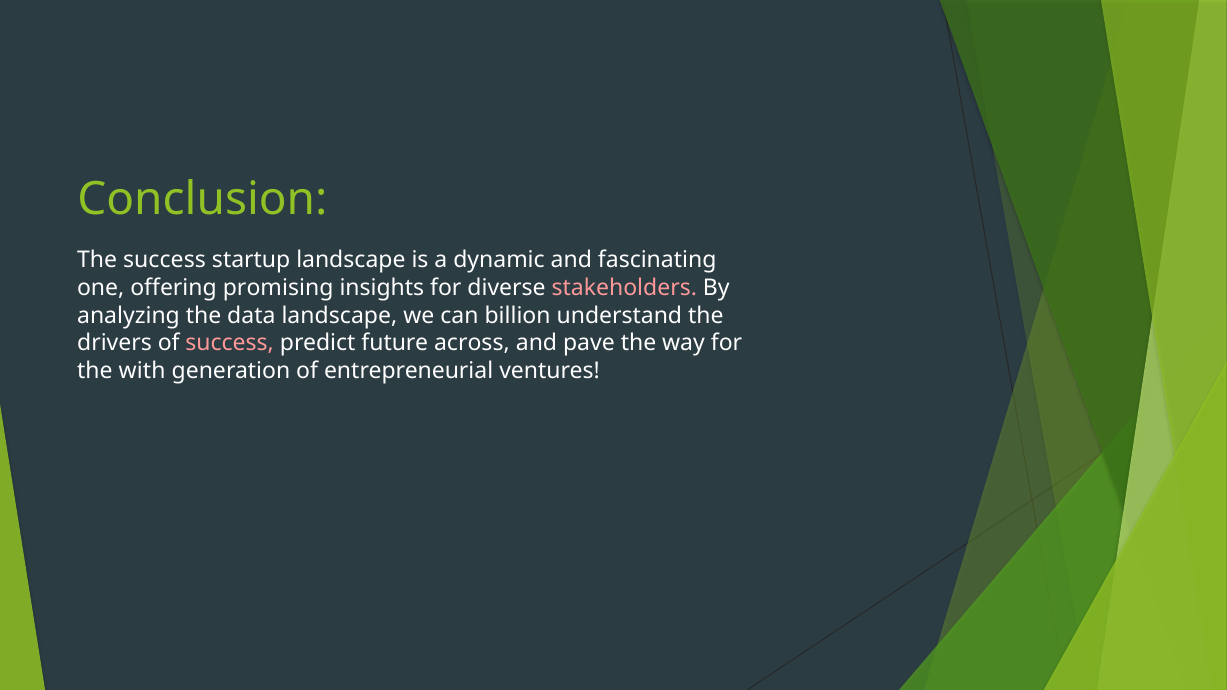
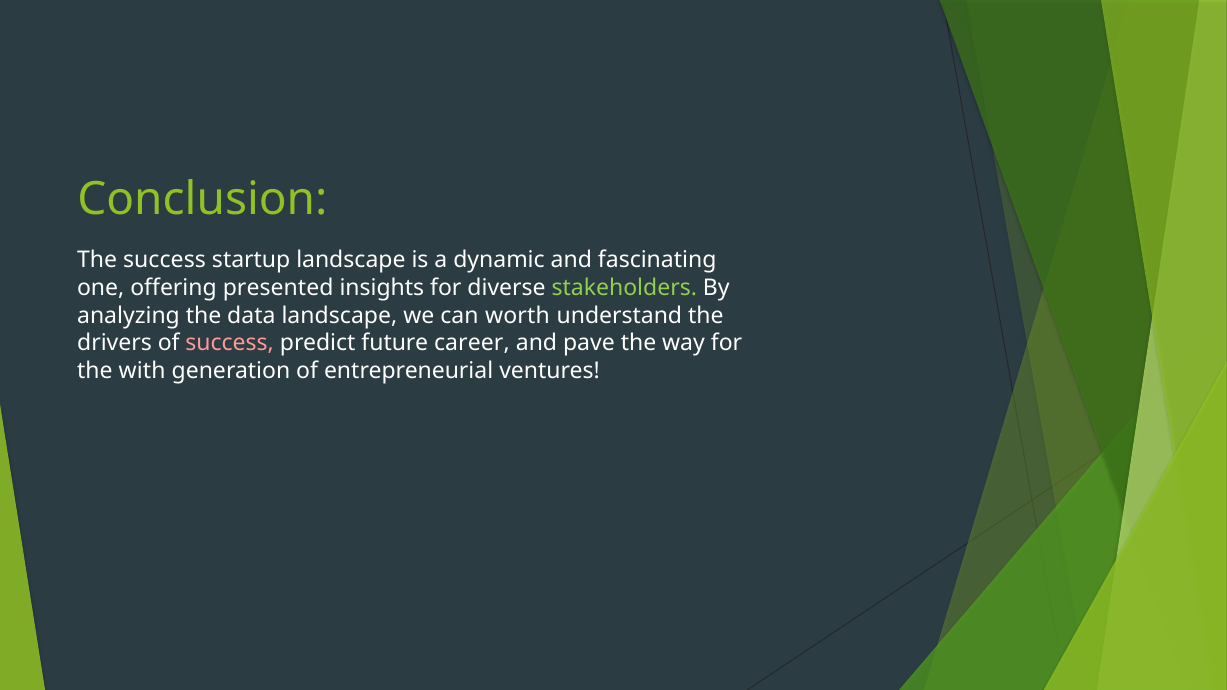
promising: promising -> presented (278, 288)
stakeholders colour: pink -> light green (624, 288)
billion: billion -> worth (517, 316)
across: across -> career (472, 343)
